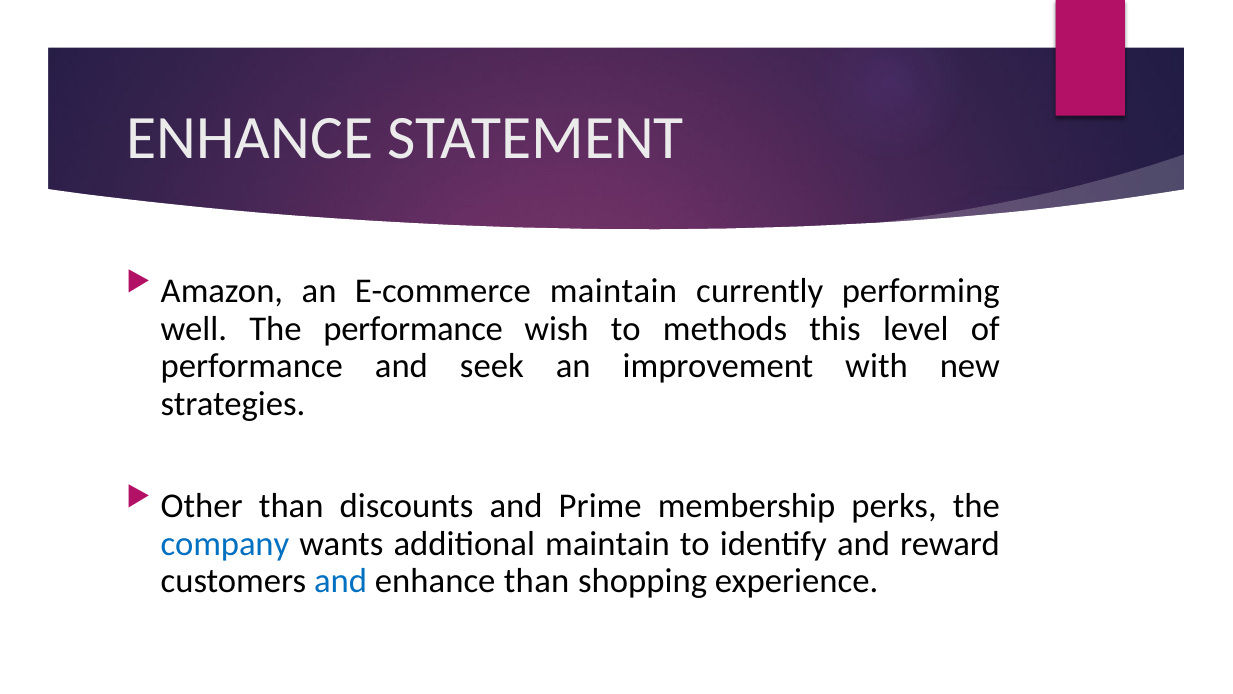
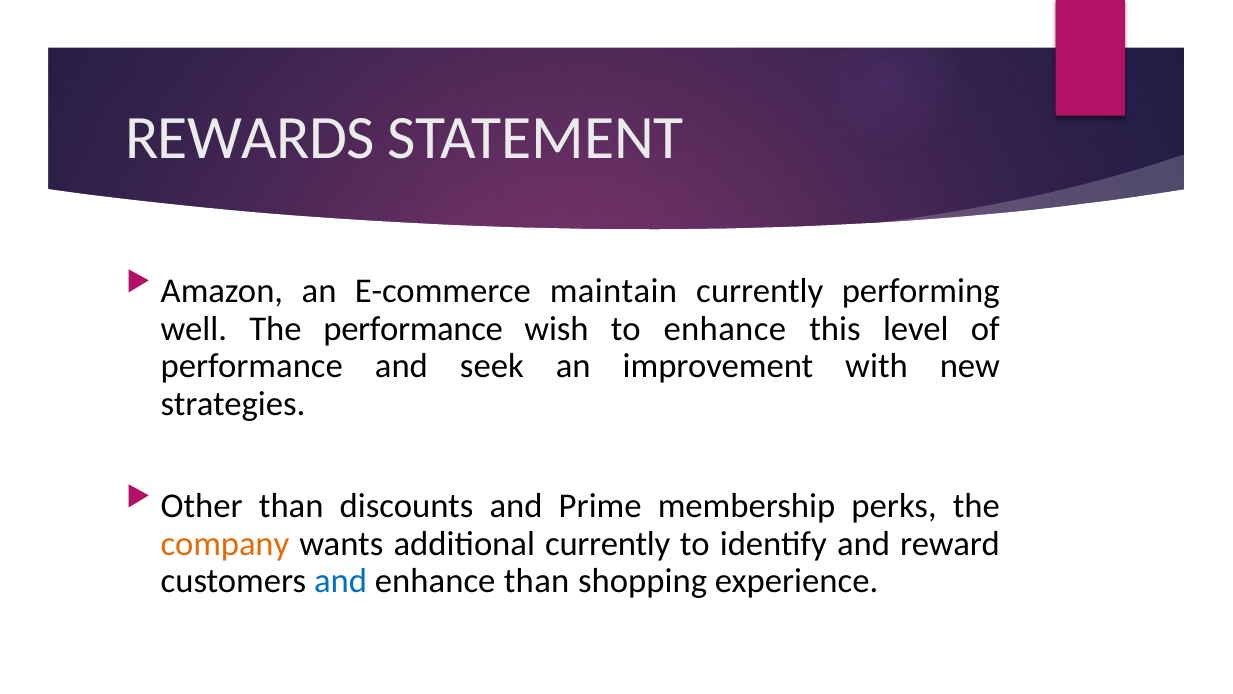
ENHANCE: ENHANCE -> REWARDS (250, 139)
to methods: methods -> enhance (725, 329)
company colour: blue -> orange (225, 543)
additional maintain: maintain -> currently (608, 543)
